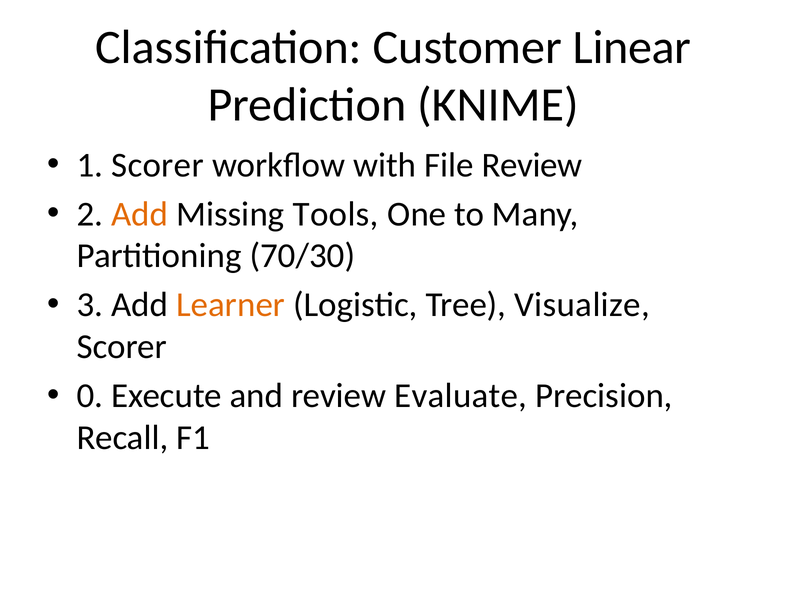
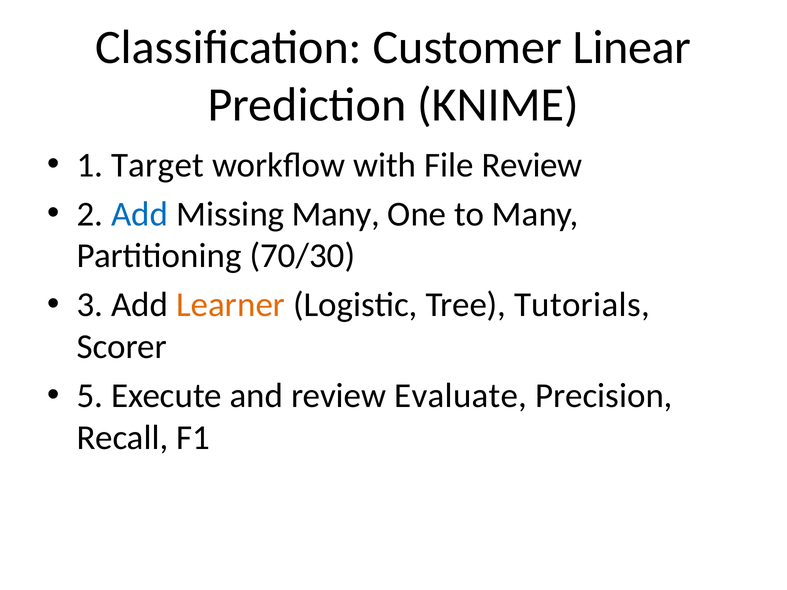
1 Scorer: Scorer -> Target (158, 165)
Add colour: orange -> blue (140, 214)
Missing Tools: Tools -> Many (336, 214)
Visualize: Visualize -> Tutorials (582, 305)
0: 0 -> 5 (90, 396)
